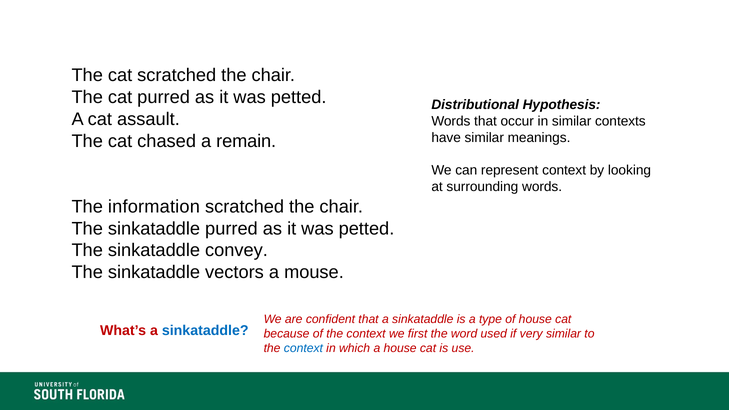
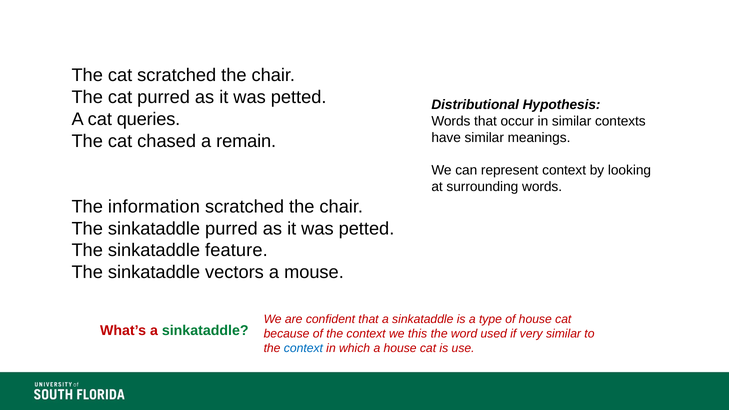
assault: assault -> queries (149, 119)
convey: convey -> feature (236, 250)
sinkataddle colour: blue -> green (205, 331)
first: first -> this (418, 334)
